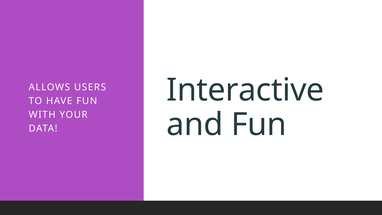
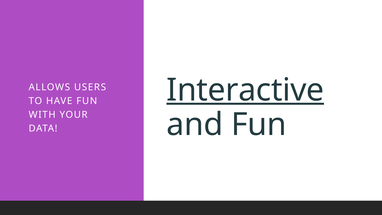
Interactive underline: none -> present (245, 90)
